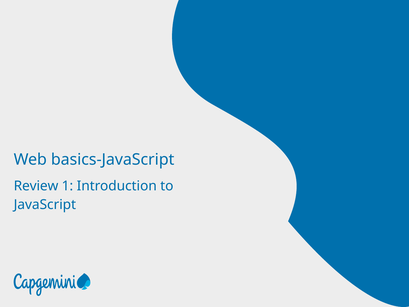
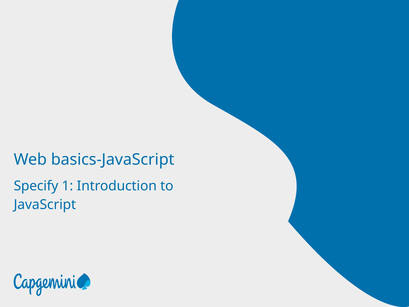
Review: Review -> Specify (36, 186)
